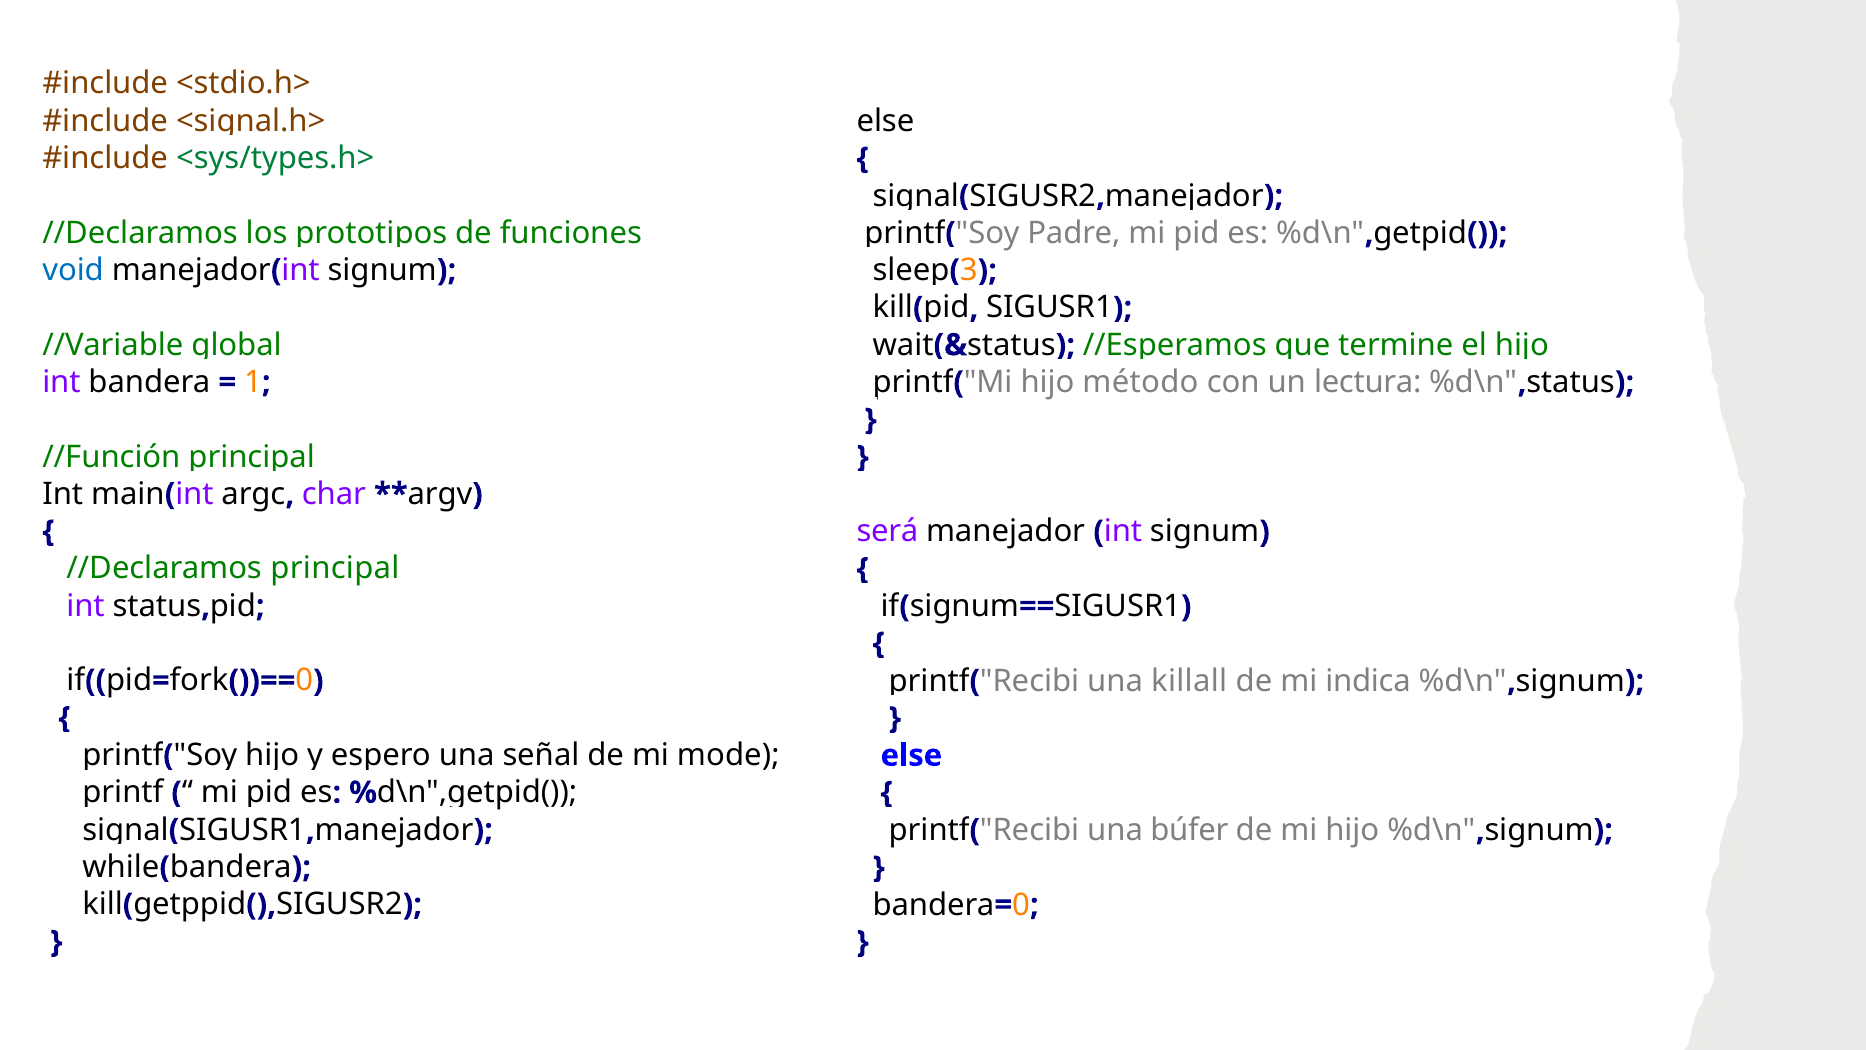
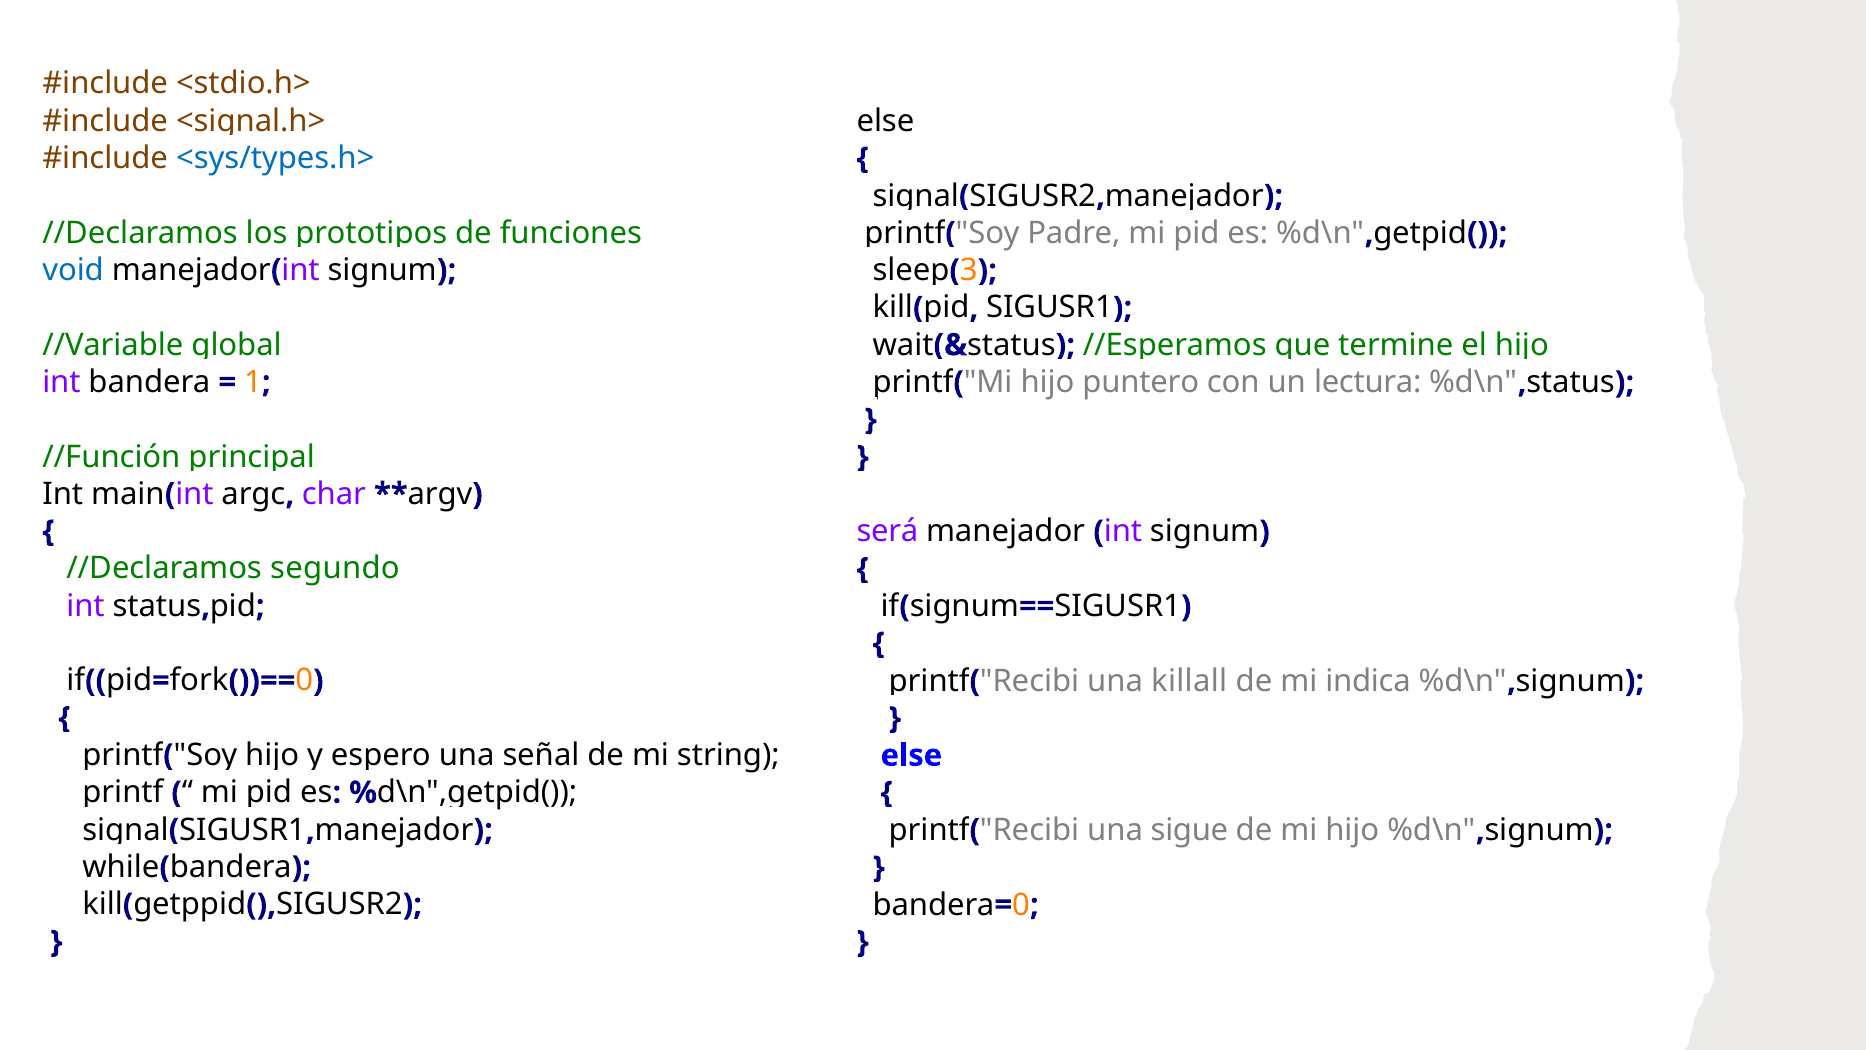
<sys/types.h> colour: green -> blue (275, 158)
método: método -> puntero (1141, 382)
principal: principal -> segundo (335, 568)
mode: mode -> string (728, 755)
búfer: búfer -> sigue (1189, 830)
